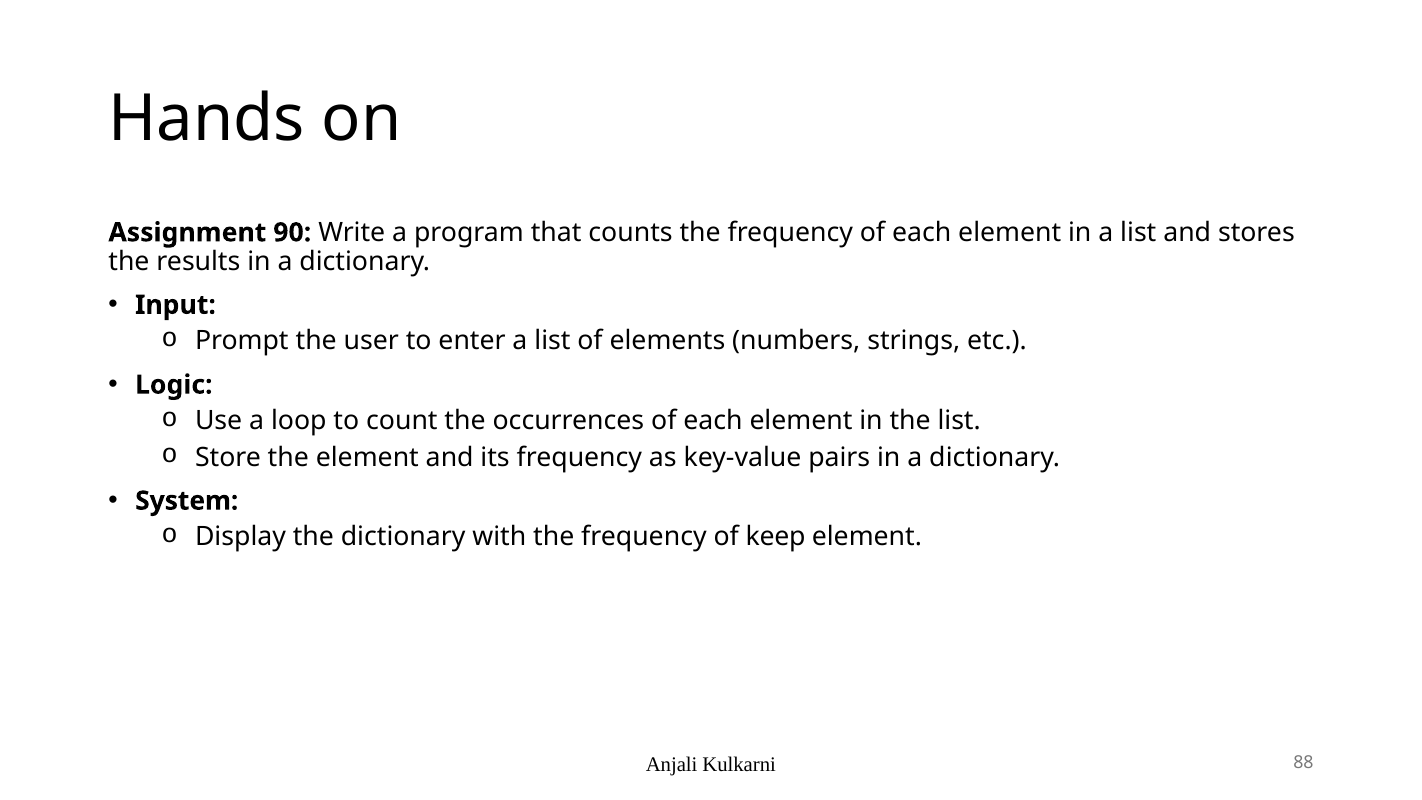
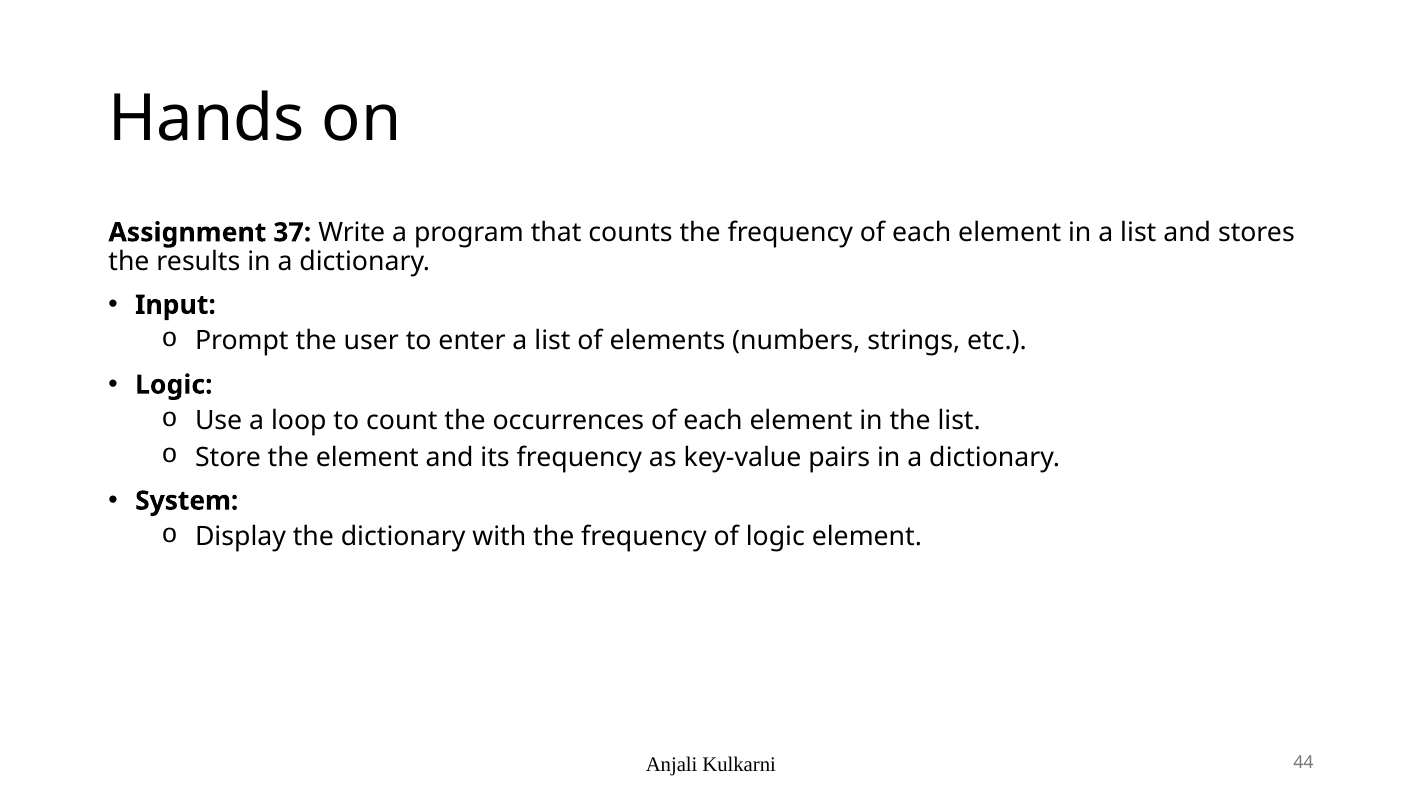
90: 90 -> 37 (292, 233)
of keep: keep -> logic (775, 537)
88: 88 -> 44 (1303, 762)
